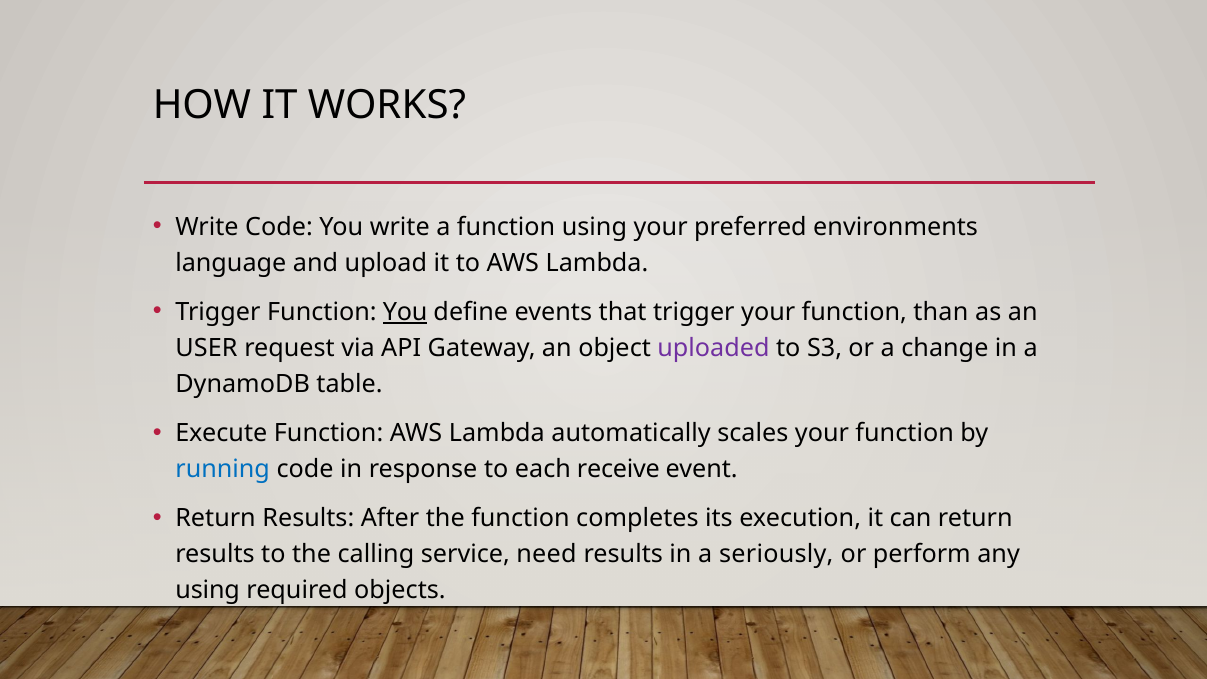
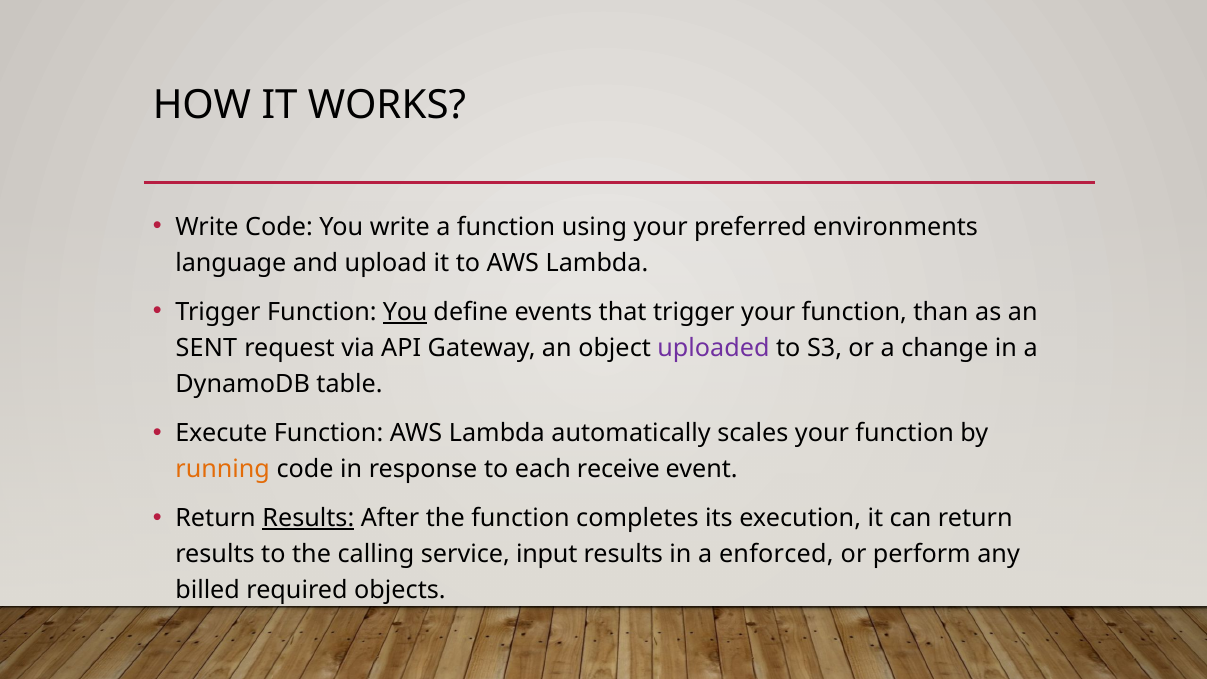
USER: USER -> SENT (206, 348)
running colour: blue -> orange (223, 469)
Results underline: none -> present (308, 518)
need: need -> input (547, 554)
seriously: seriously -> enforced (776, 554)
using: using -> billed (208, 591)
